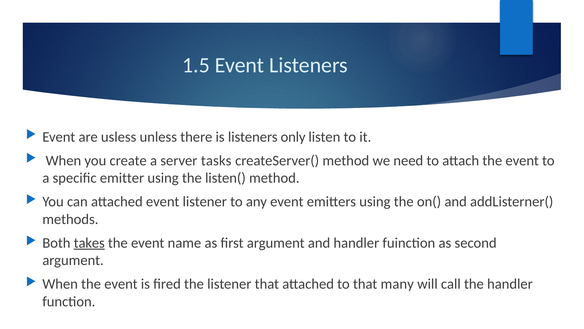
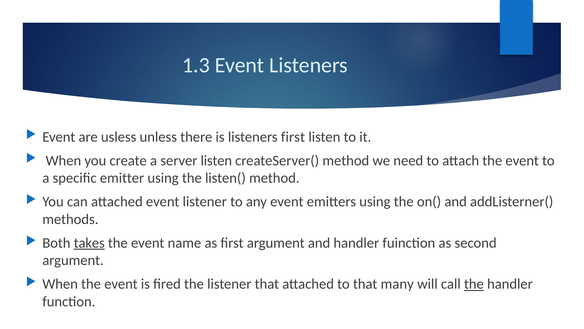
1.5: 1.5 -> 1.3 (196, 65)
listeners only: only -> first (293, 137)
server tasks: tasks -> listen (216, 160)
the underline: none -> present (474, 284)
